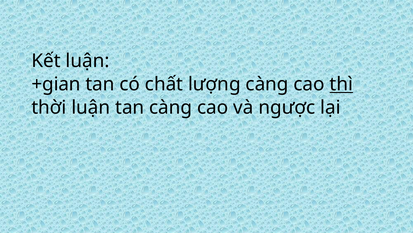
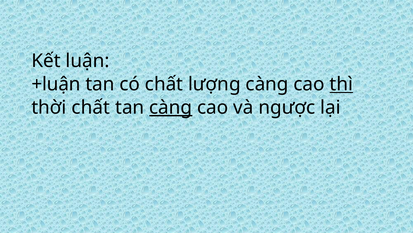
+gian: +gian -> +luận (56, 84)
thời luận: luận -> chất (91, 107)
càng underline: none -> present (171, 107)
